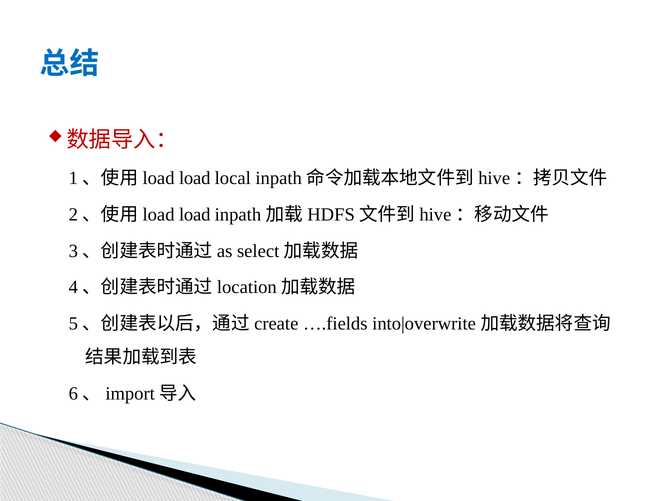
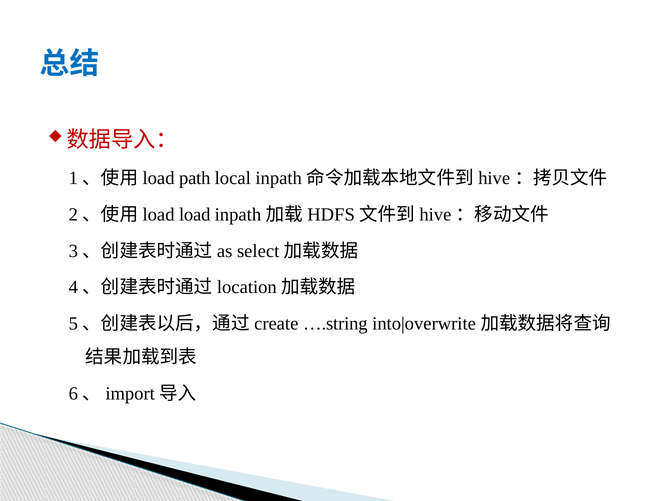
load: load -> path (195, 178)
….fields: ….fields -> ….string (335, 324)
